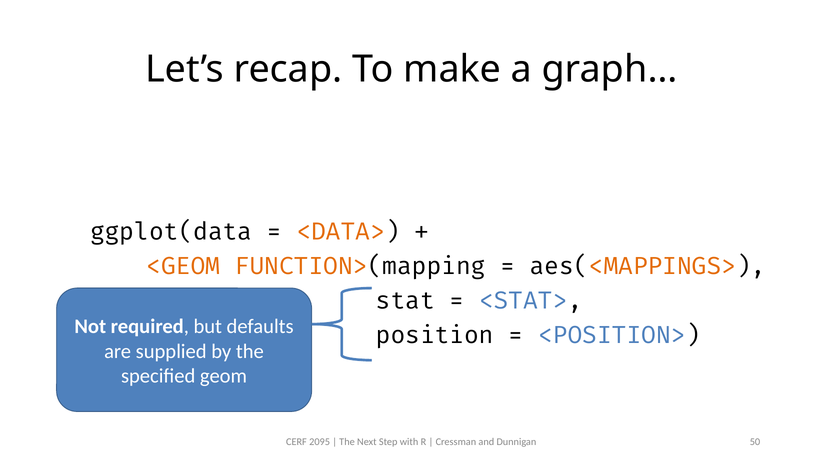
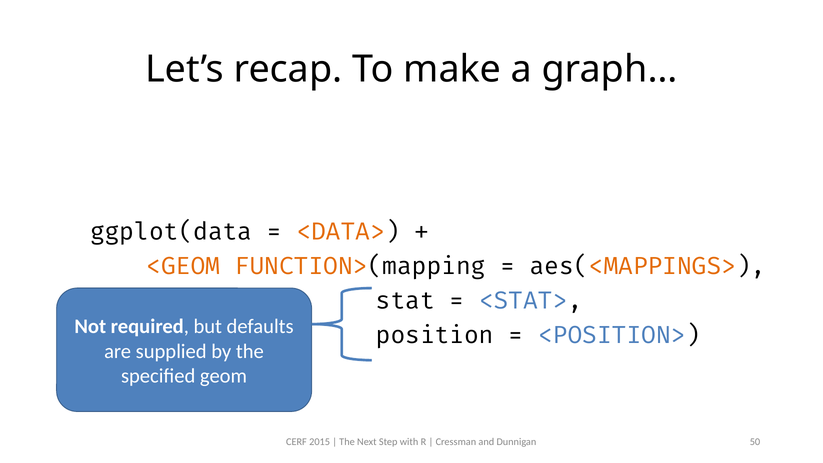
2095: 2095 -> 2015 (320, 442)
